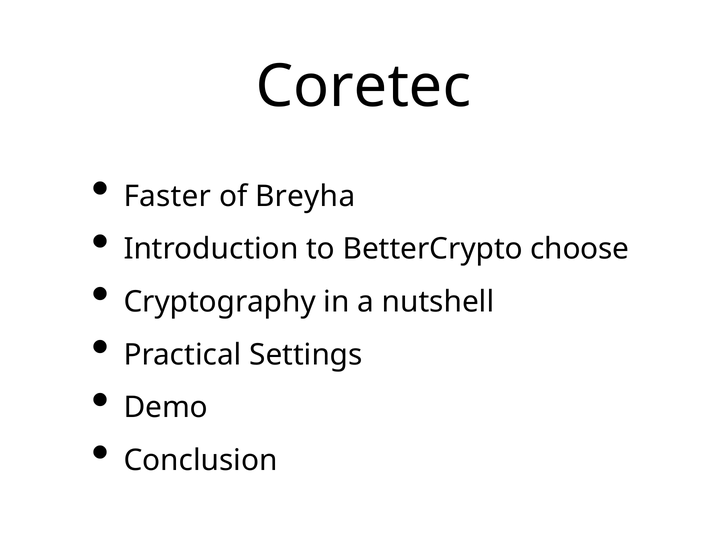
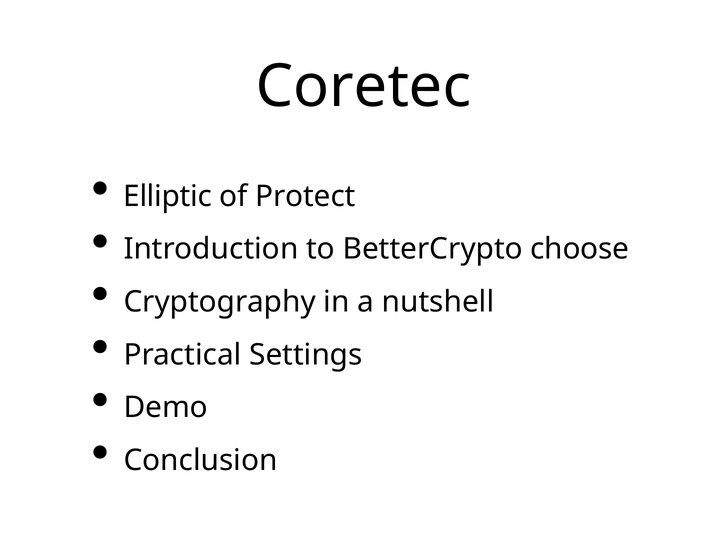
Faster: Faster -> Elliptic (168, 196)
Breyha: Breyha -> Protect (305, 196)
